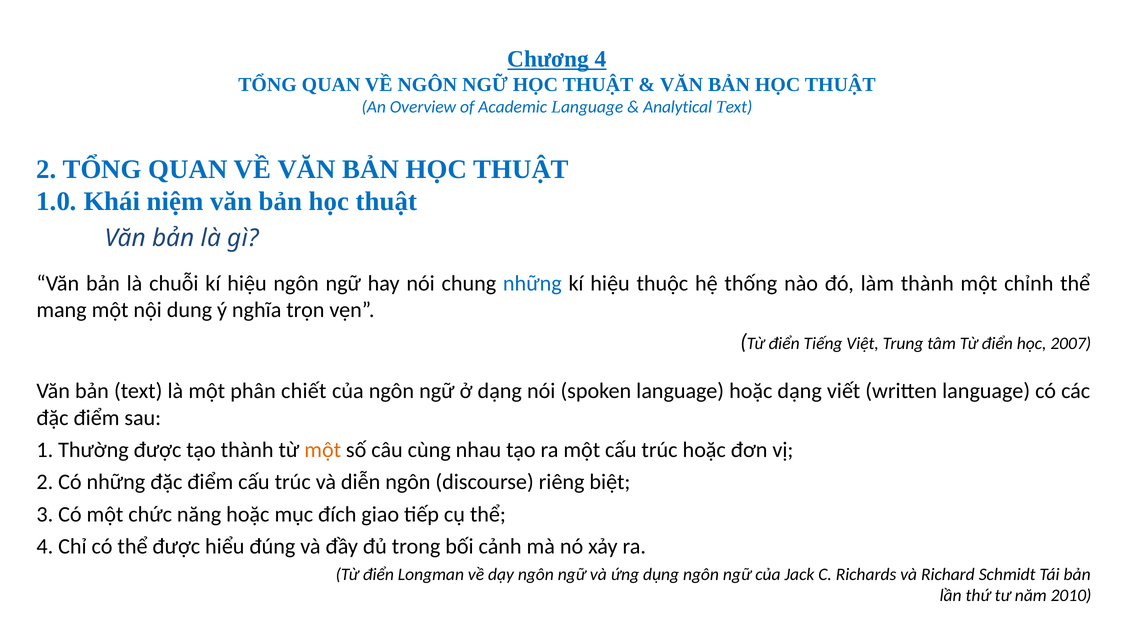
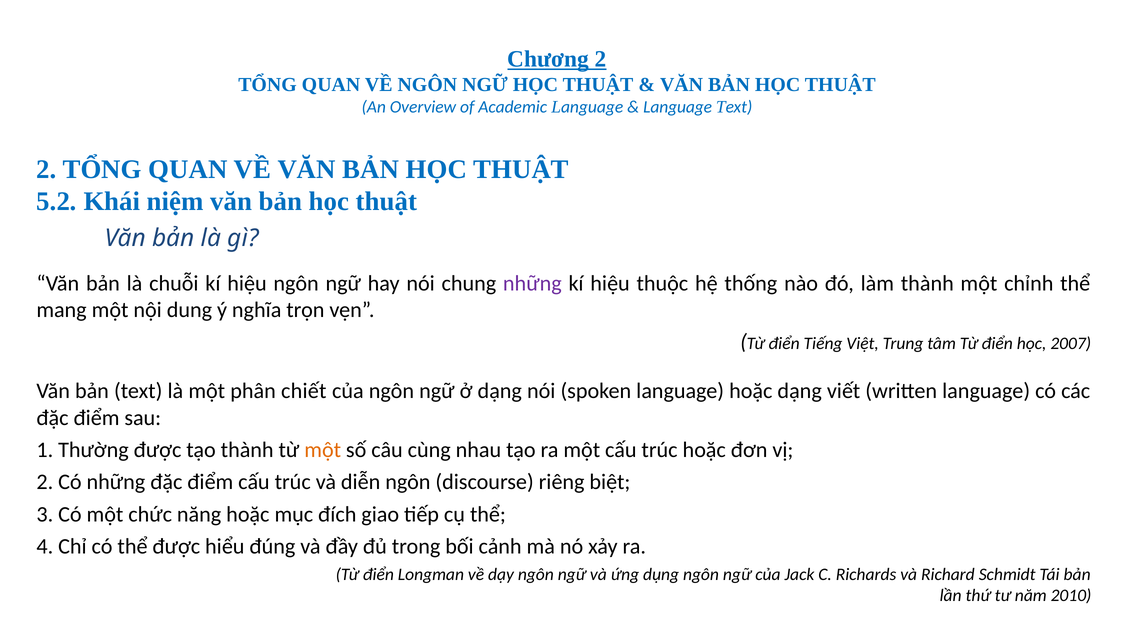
Chương 4: 4 -> 2 (601, 59)
Analytical: Analytical -> Language (678, 107)
1.0: 1.0 -> 5.2 (57, 202)
những colour: blue -> purple (532, 284)
